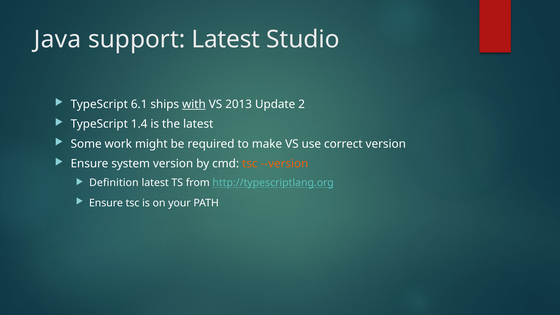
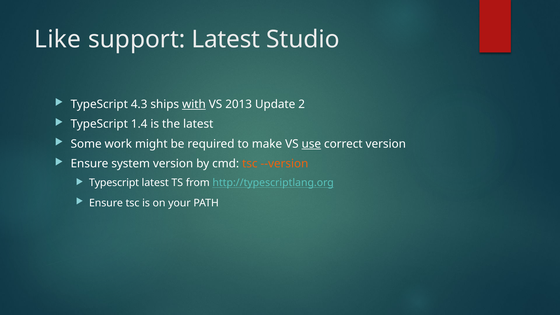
Java: Java -> Like (58, 39)
6.1: 6.1 -> 4.3 (139, 104)
use underline: none -> present (311, 144)
Definition: Definition -> Typescript (114, 183)
